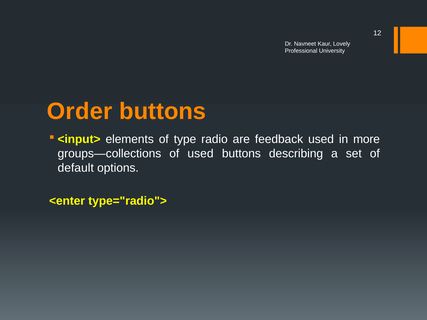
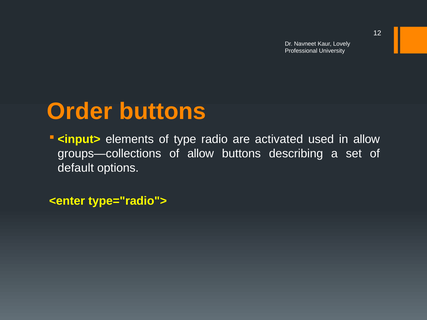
feedback: feedback -> activated (279, 139)
in more: more -> allow (367, 139)
of used: used -> allow (201, 154)
